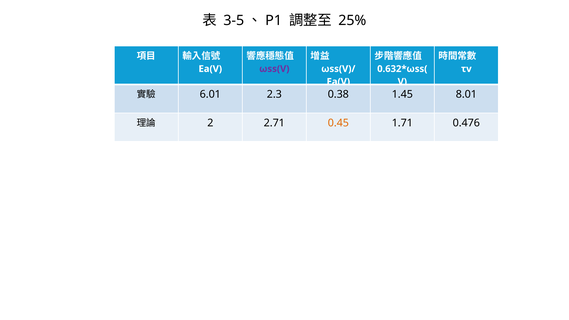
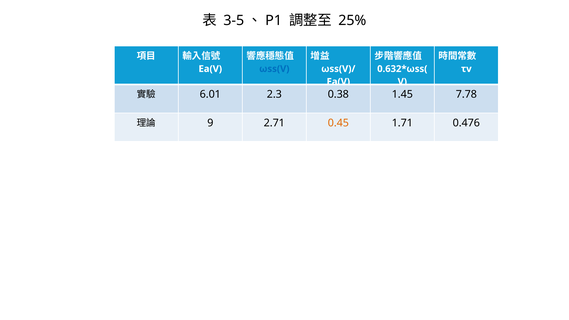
ωss(V colour: purple -> blue (274, 69)
8.01: 8.01 -> 7.78 (466, 94)
2: 2 -> 9 (210, 123)
